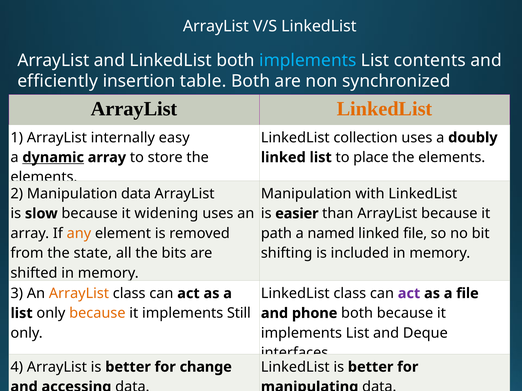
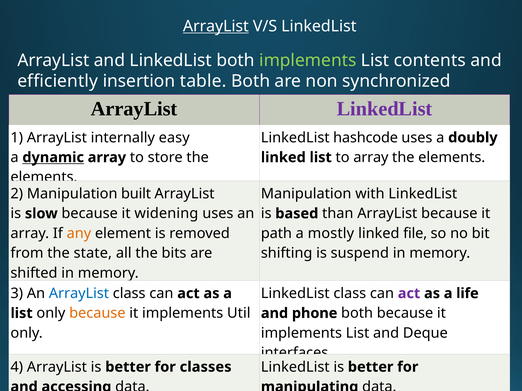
ArrayList underline: none -> present (216, 26)
implements colour: light blue -> light green (308, 60)
LinkedList colour: orange -> purple (385, 109)
collection: collection -> hashcode (366, 138)
to place: place -> array (371, 158)
Manipulation data: data -> built (136, 194)
easier: easier -> based (297, 214)
named: named -> mostly (331, 234)
included: included -> suspend (360, 253)
ArrayList colour: orange -> blue (79, 294)
a file: file -> life (467, 294)
Still: Still -> Util (239, 314)
for change: change -> classes (206, 367)
